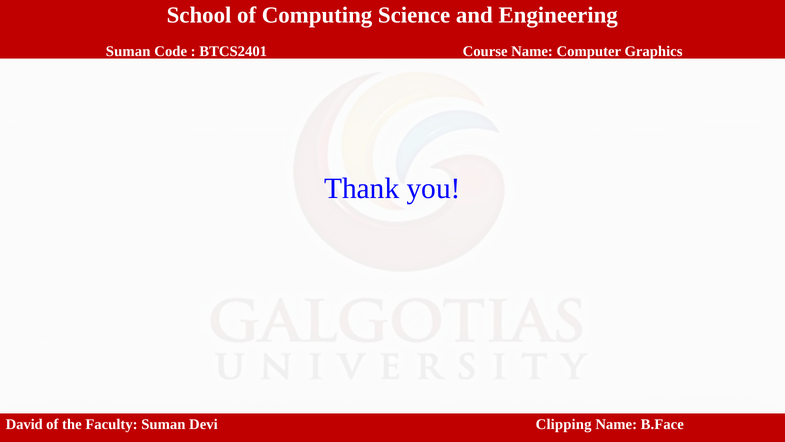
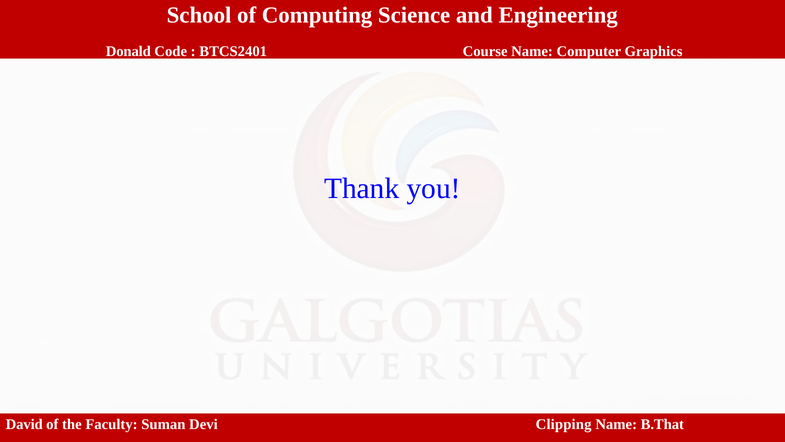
Suman: Suman -> Donald (128, 51)
B.Face: B.Face -> B.That (662, 424)
